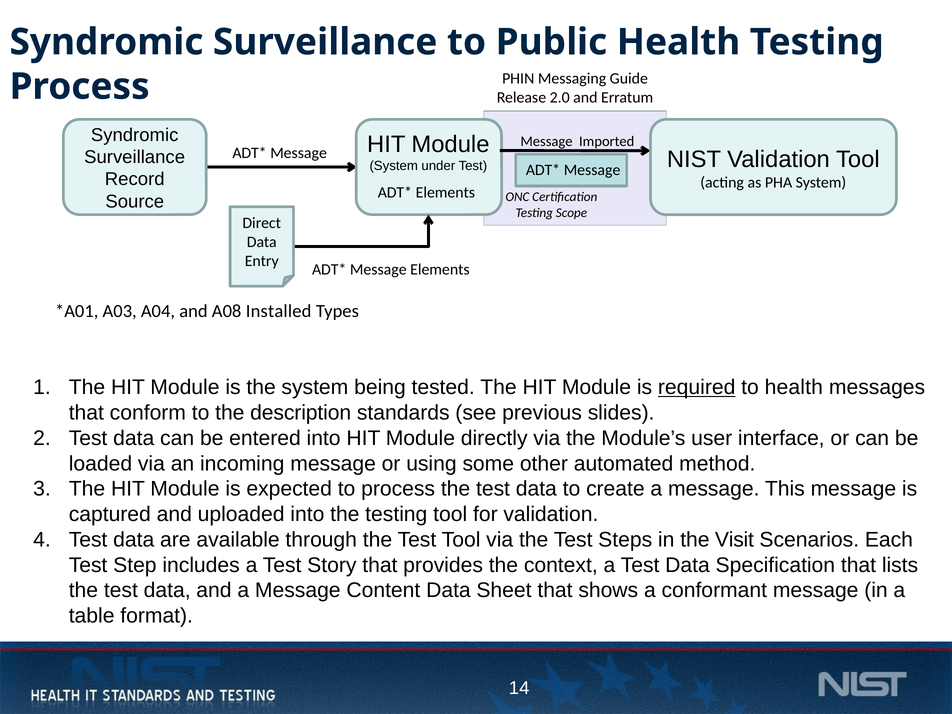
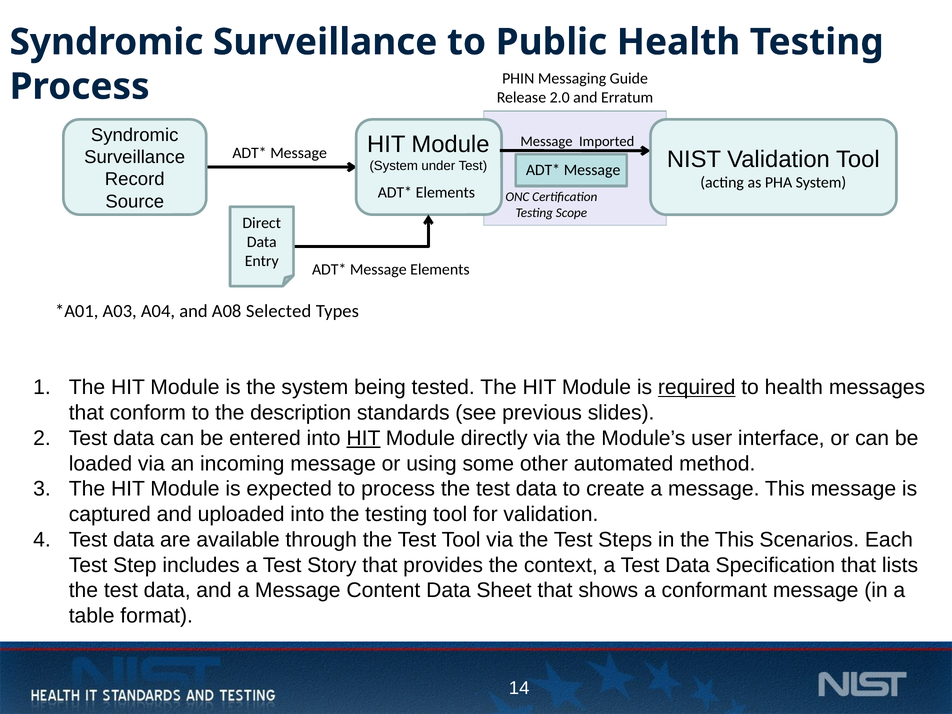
Installed: Installed -> Selected (279, 311)
HIT underline: none -> present (363, 438)
the Visit: Visit -> This (734, 540)
